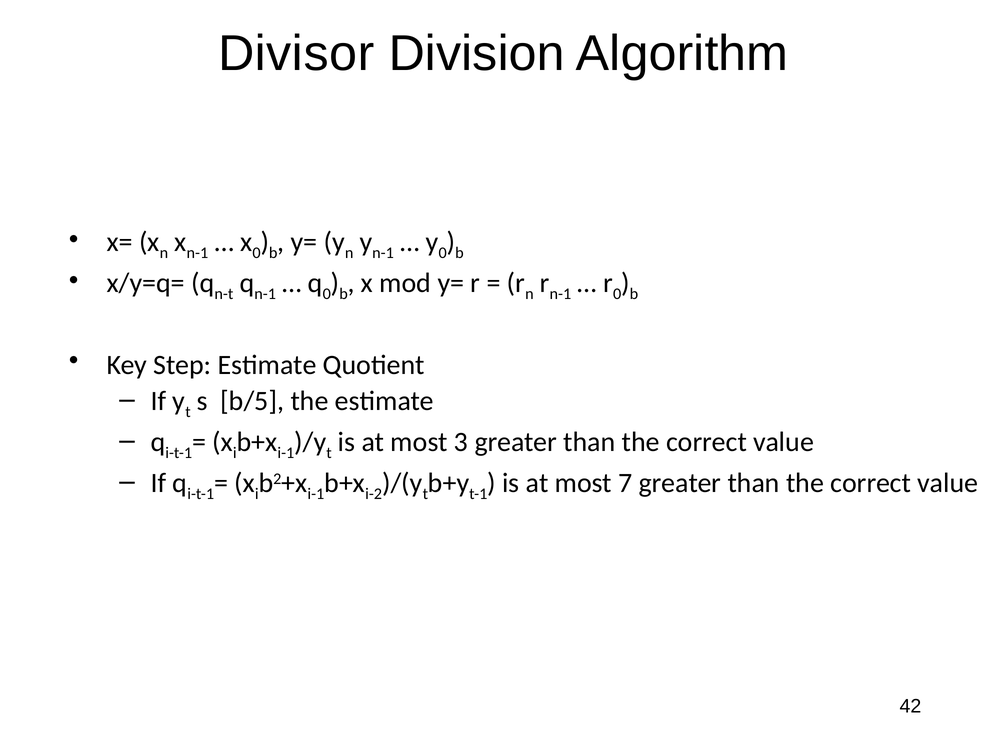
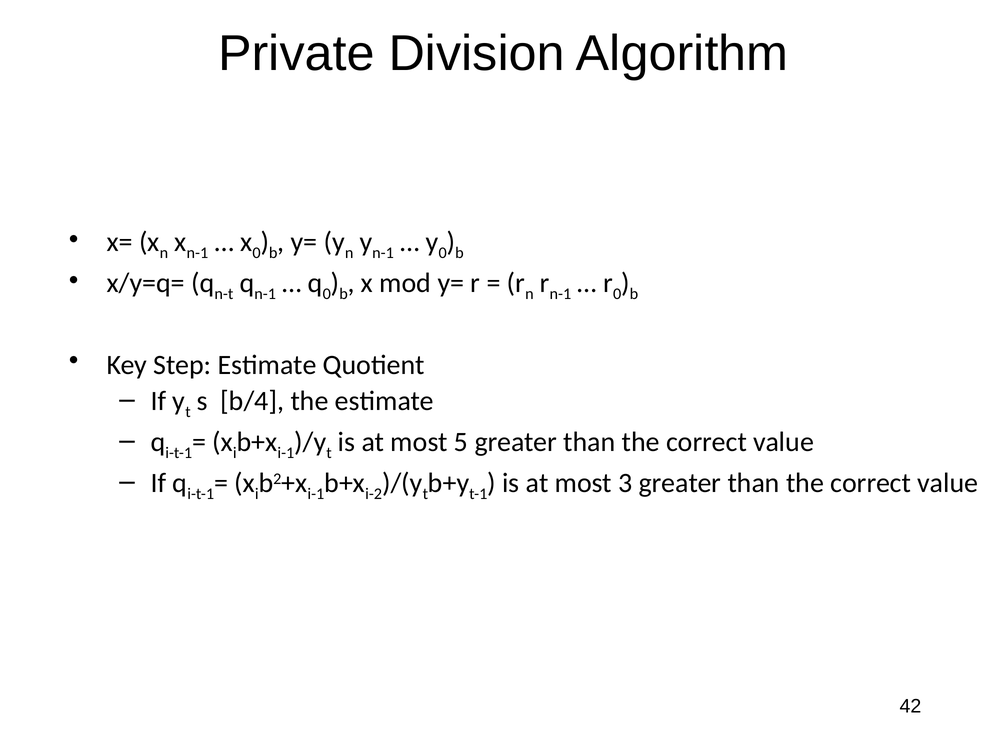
Divisor: Divisor -> Private (296, 54)
b/5: b/5 -> b/4 (252, 401)
3: 3 -> 5 (461, 442)
7: 7 -> 3 (625, 483)
